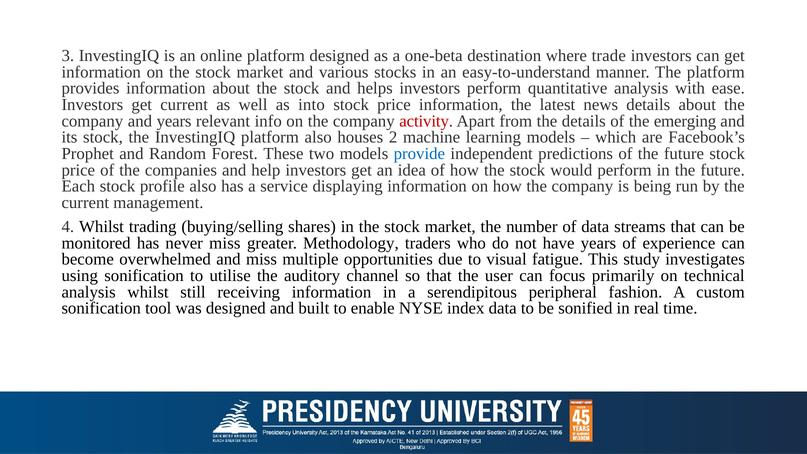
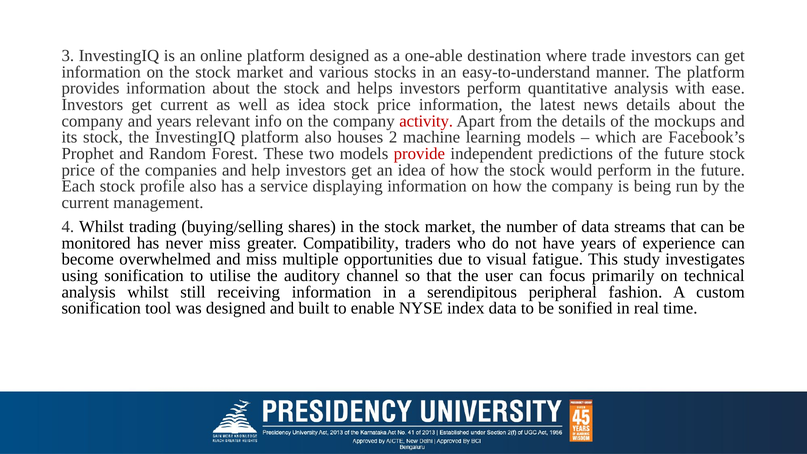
one-beta: one-beta -> one-able (434, 56)
as into: into -> idea (312, 105)
emerging: emerging -> mockups (685, 121)
provide colour: blue -> red (419, 154)
Methodology: Methodology -> Compatibility (351, 243)
